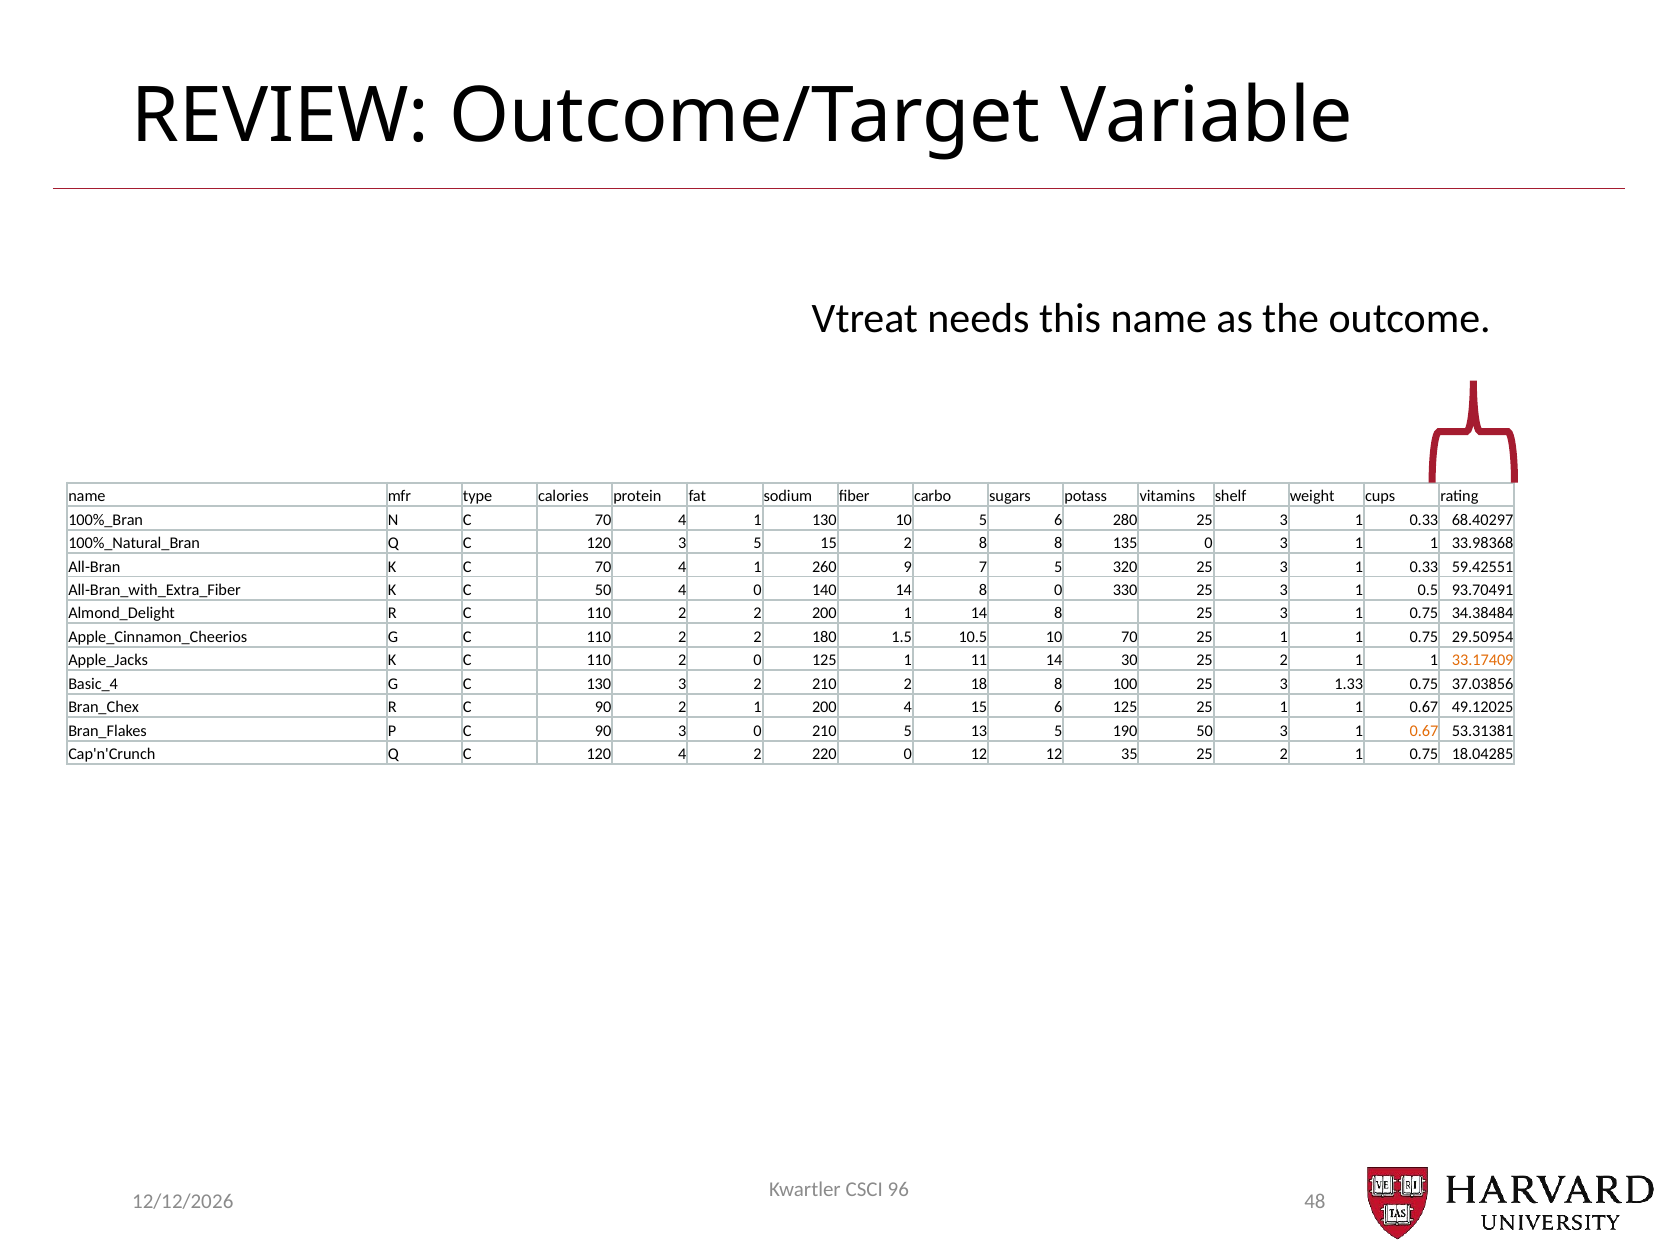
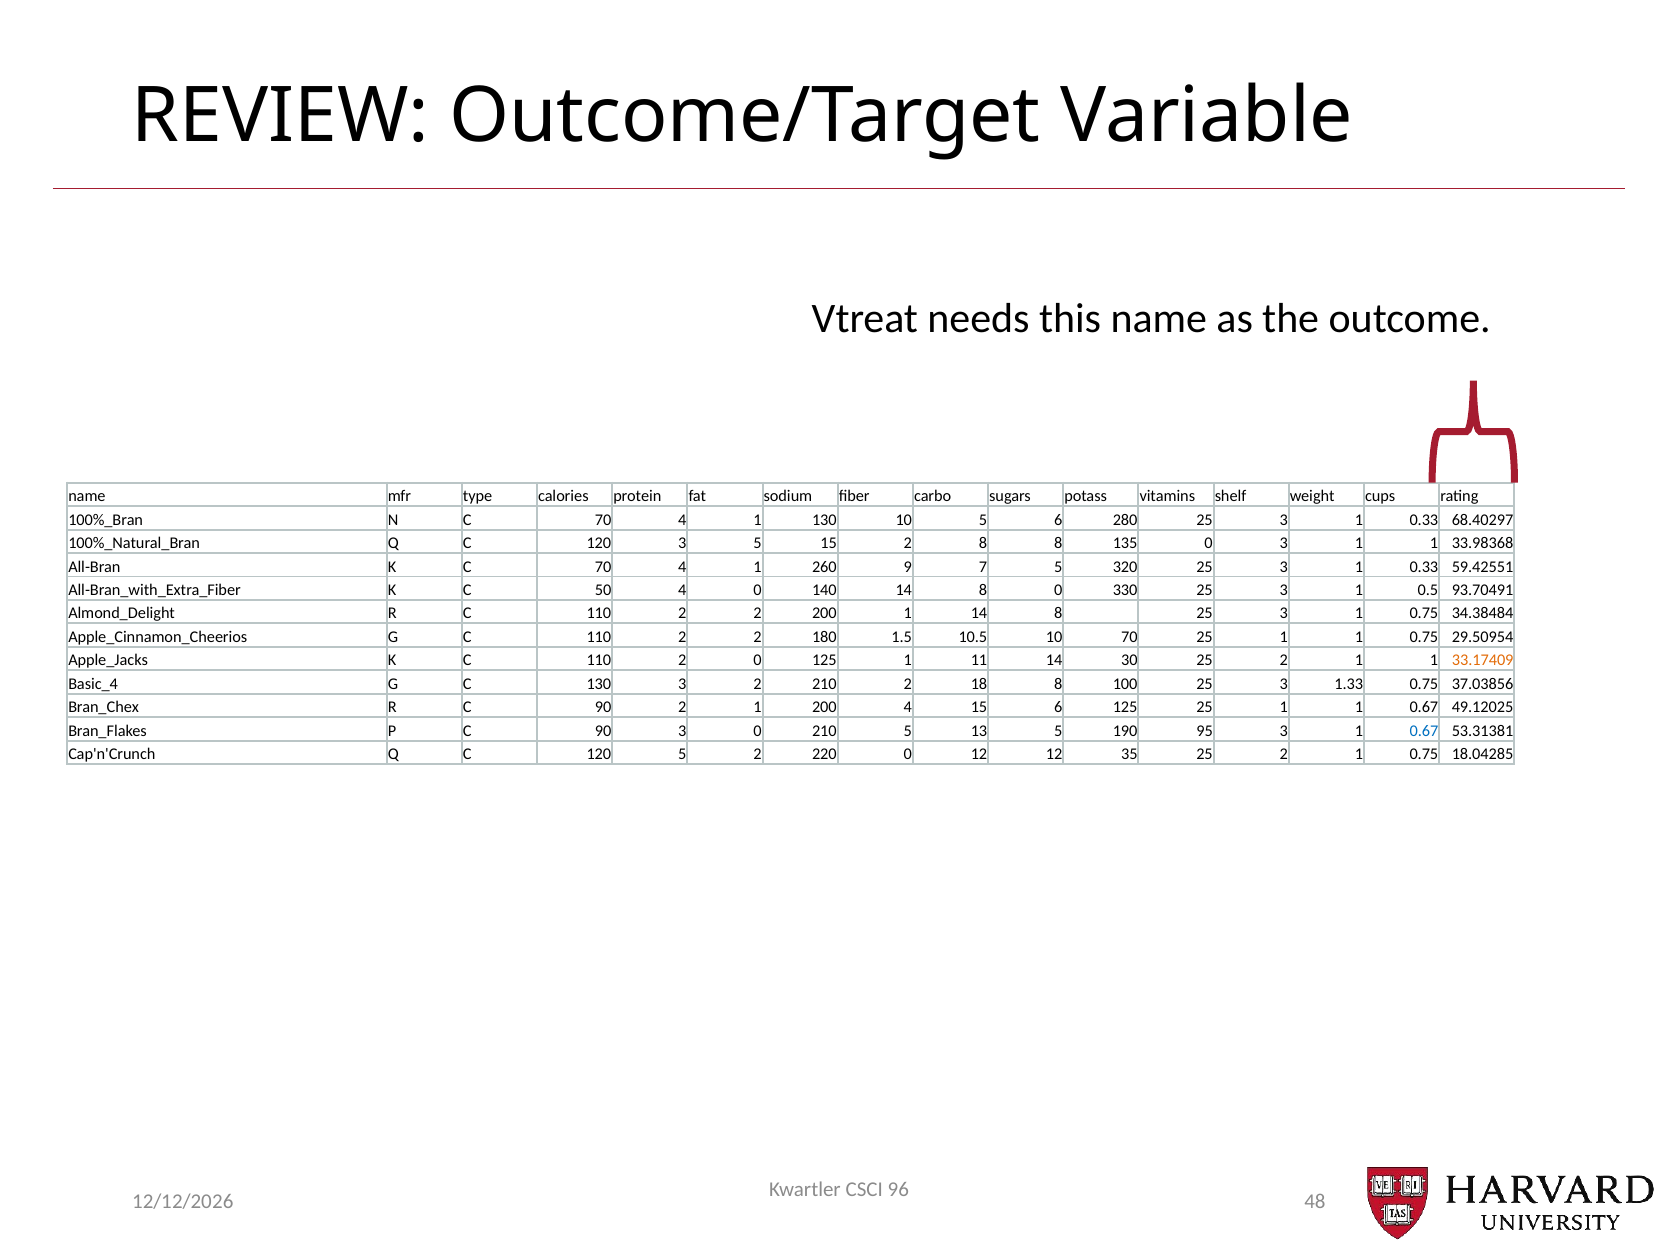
190 50: 50 -> 95 (1205, 731)
0.67 colour: orange -> blue (1424, 731)
120 4: 4 -> 5 (682, 754)
